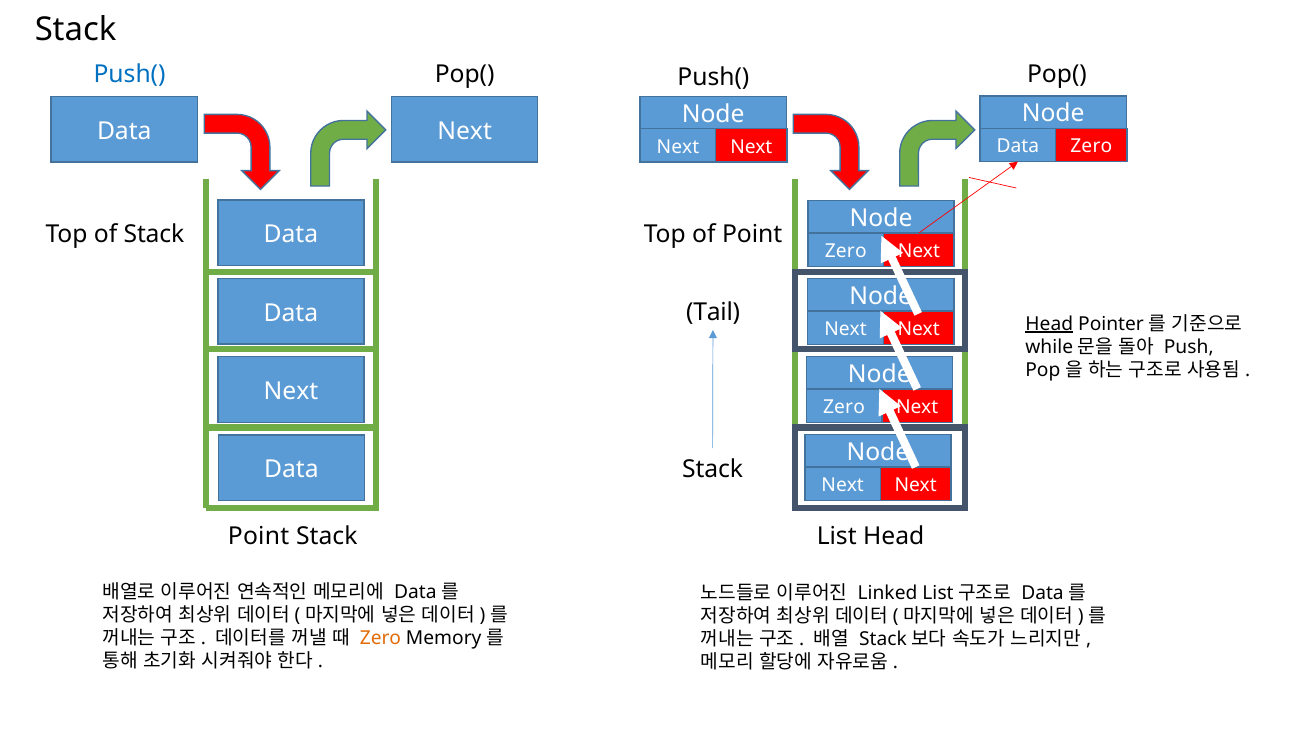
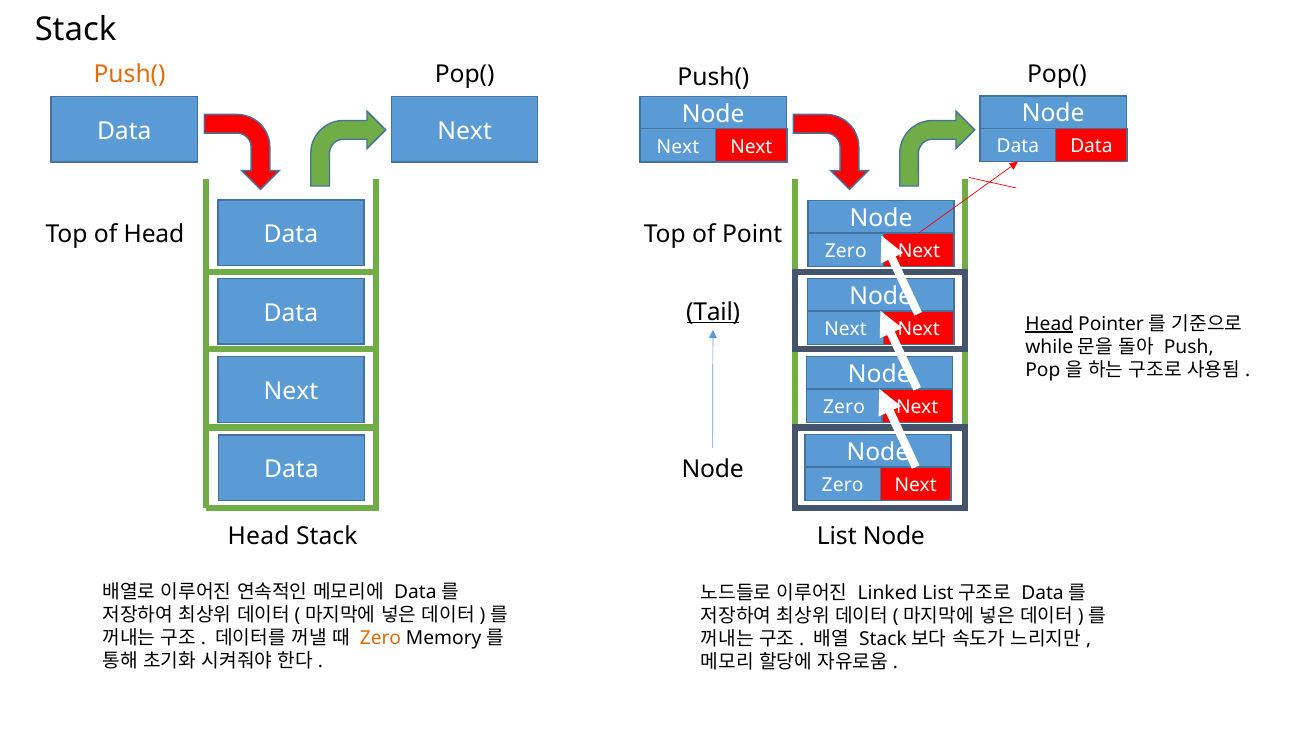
Push( colour: blue -> orange (130, 74)
Zero: Zero -> Data (1091, 146)
of Stack: Stack -> Head (154, 234)
Tail underline: none -> present (713, 312)
Stack: Stack -> Node (713, 470)
Next: Next -> Zero (843, 485)
Point: Point -> Head (259, 537)
List Head: Head -> Node (894, 537)
